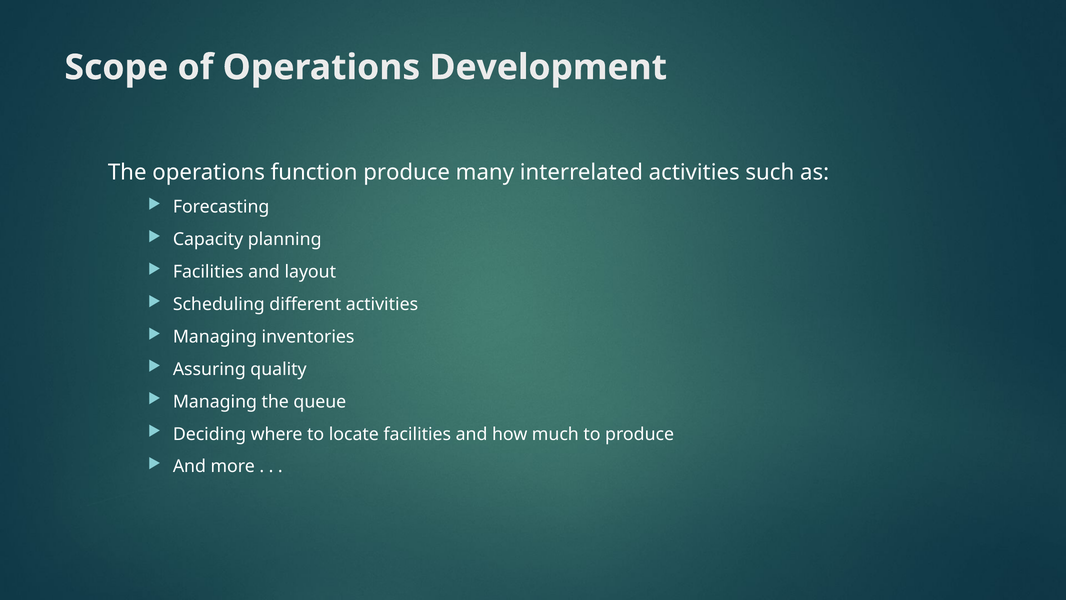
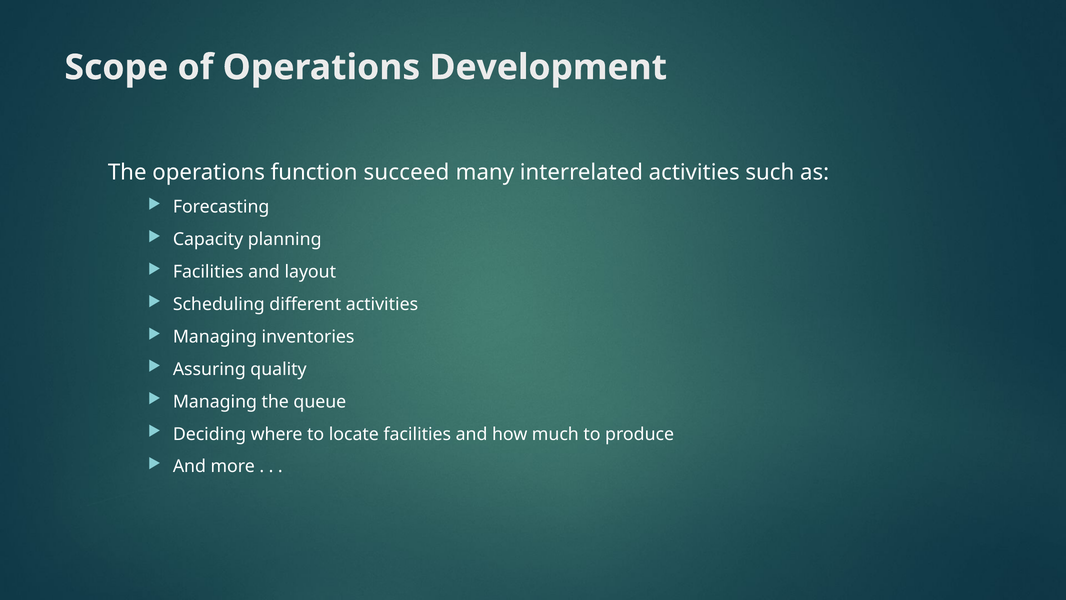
function produce: produce -> succeed (406, 172)
